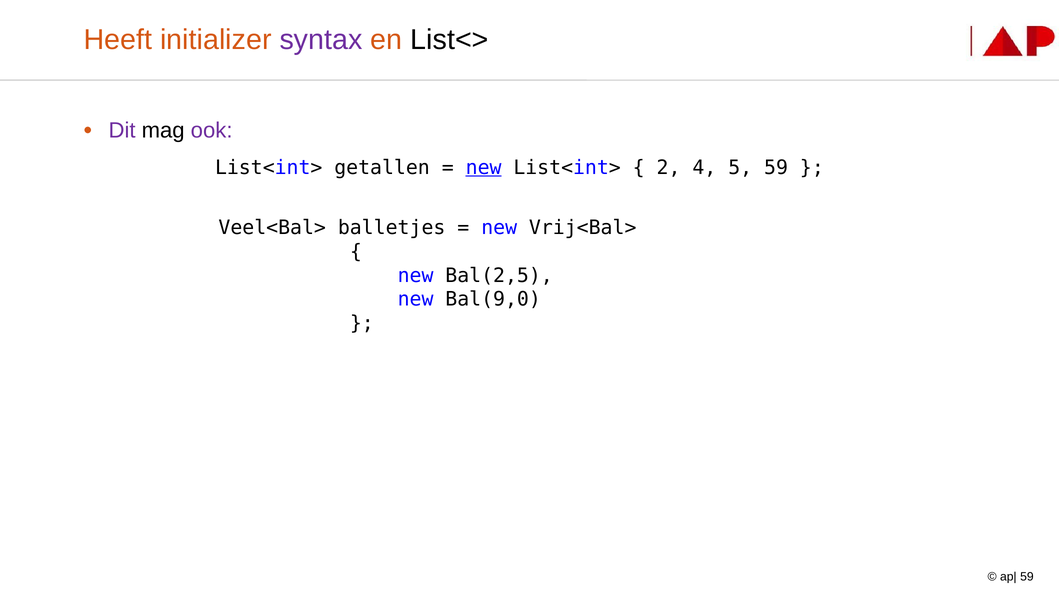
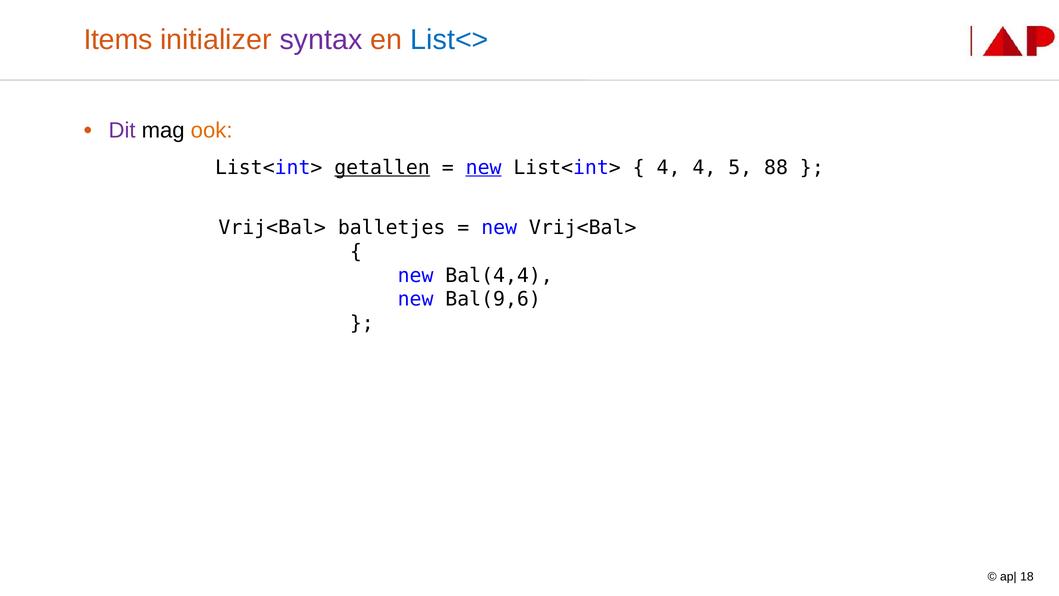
Heeft: Heeft -> Items (118, 40)
List<> colour: black -> blue (449, 40)
ook colour: purple -> orange (212, 130)
getallen underline: none -> present (382, 167)
2: 2 -> 4 (669, 167)
5 59: 59 -> 88 (776, 167)
Veel<Bal>: Veel<Bal> -> Vrij<Bal> (272, 228)
Bal(2,5: Bal(2,5 -> Bal(4,4 (499, 275)
Bal(9,0: Bal(9,0 -> Bal(9,6 (493, 299)
59: 59 -> 18 (1027, 576)
